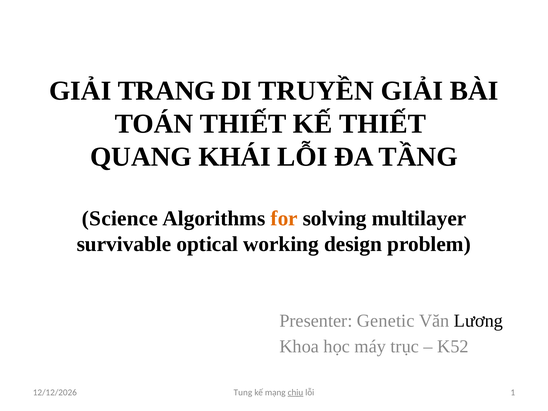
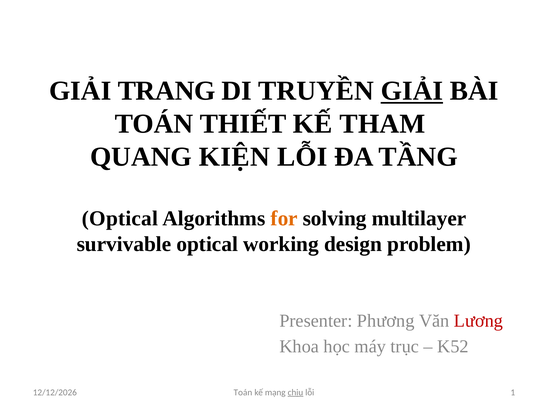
GIẢI underline: none -> present (412, 91)
KẾ THIẾT: THIẾT -> THAM (383, 124)
KHÁI: KHÁI -> KIỆN (234, 157)
Science: Science -> Optical (120, 218)
Genetic: Genetic -> Phương (386, 321)
Lương colour: black -> red (478, 321)
Tung: Tung -> Toán (243, 392)
